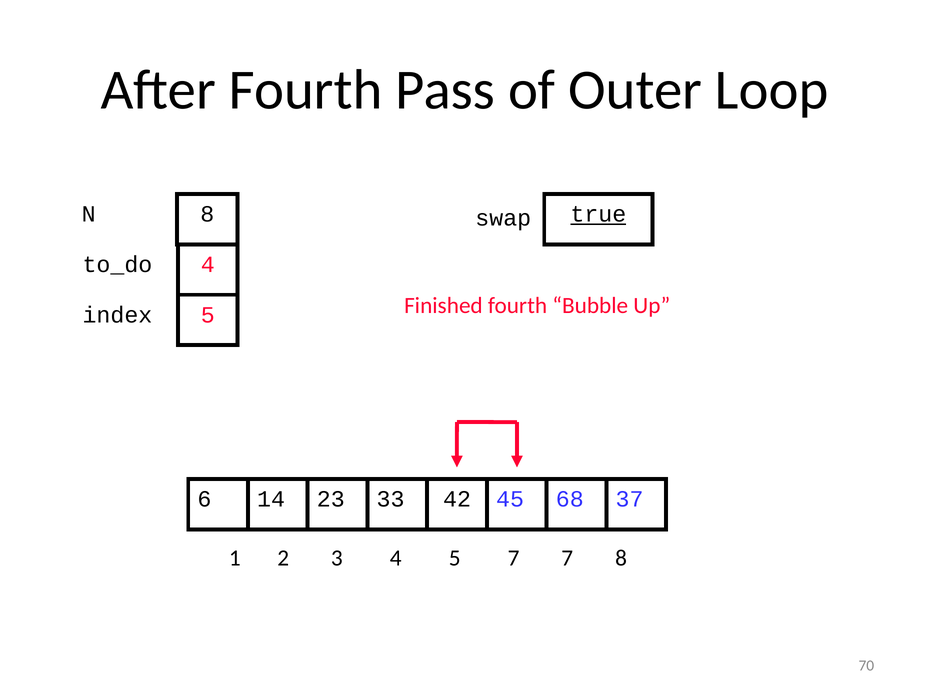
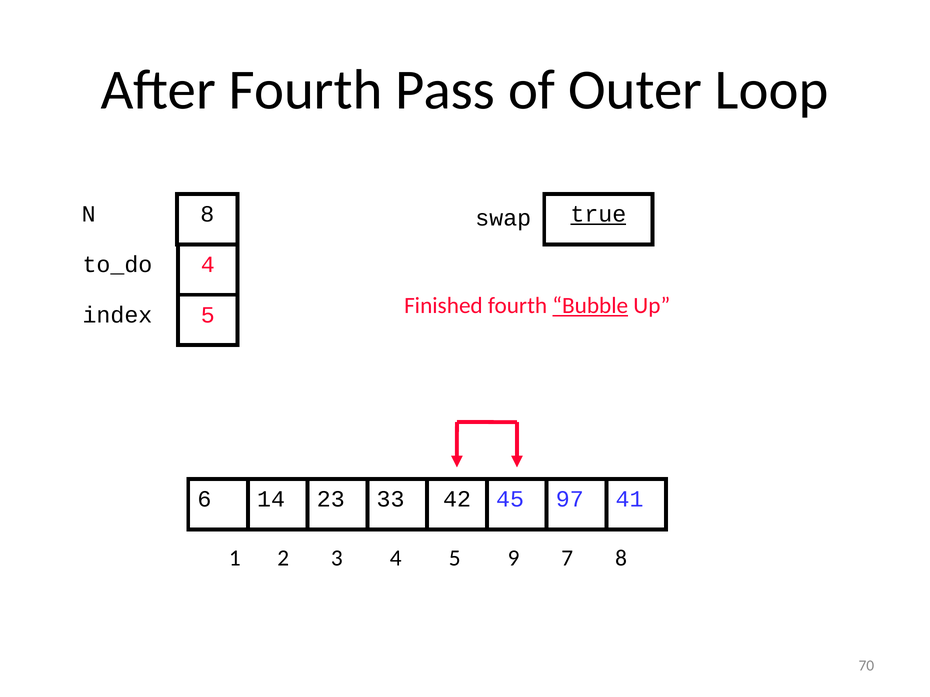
Bubble underline: none -> present (590, 306)
68: 68 -> 97 (570, 500)
37: 37 -> 41 (630, 500)
5 7: 7 -> 9 (514, 558)
